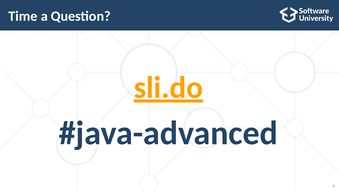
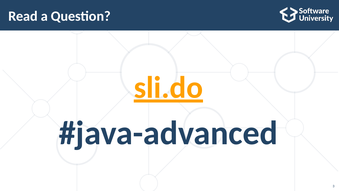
Time: Time -> Read (23, 16)
